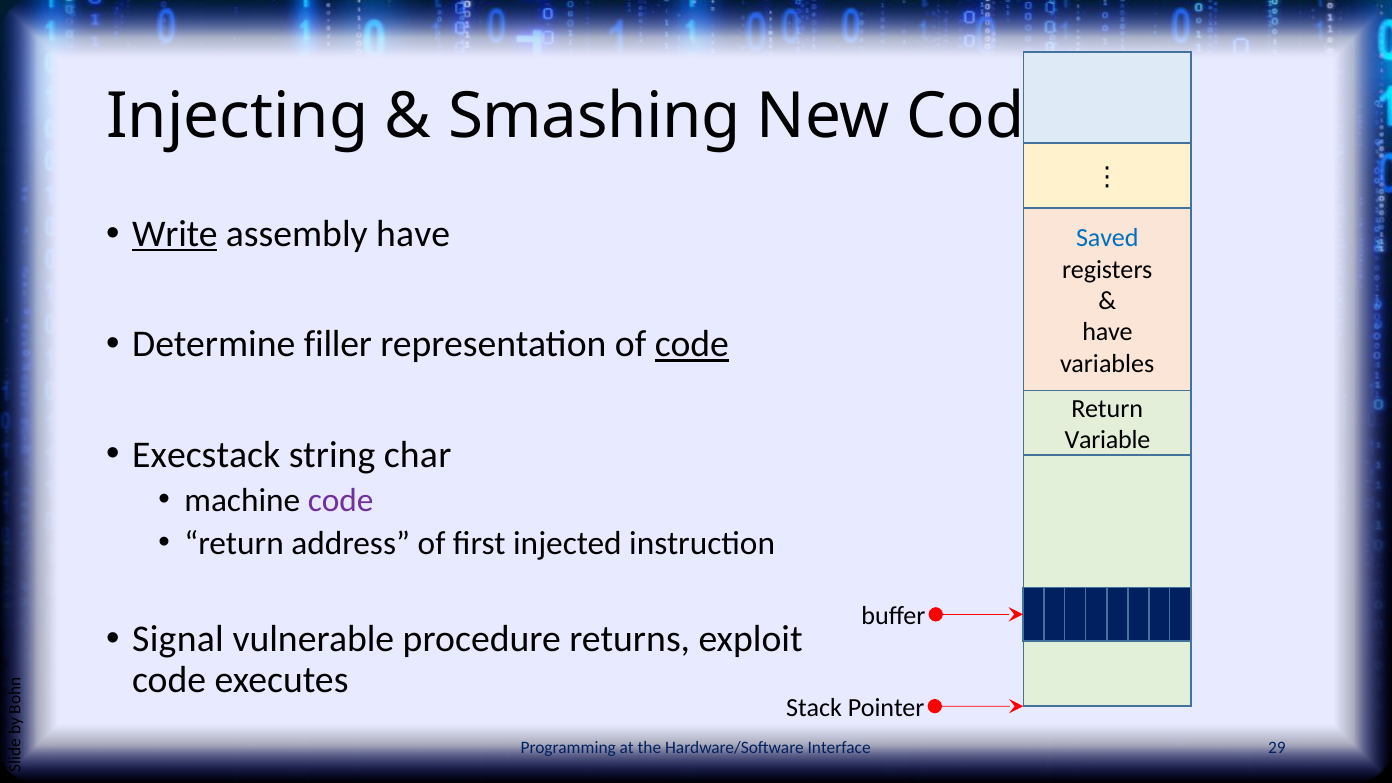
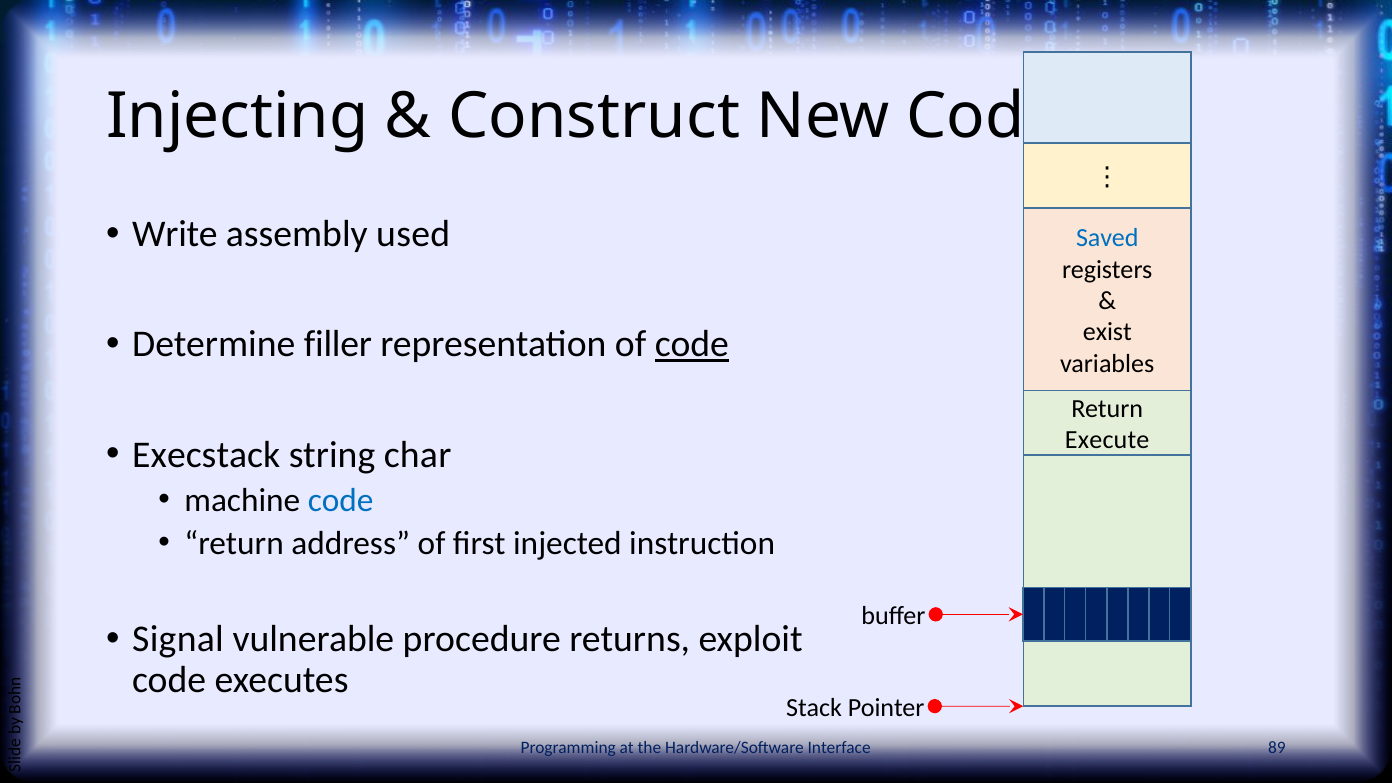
Smashing: Smashing -> Construct (594, 117)
Write underline: present -> none (175, 234)
assembly have: have -> used (413, 234)
have: have -> exist (1107, 332)
Variable: Variable -> Execute (1107, 440)
code colour: purple -> blue (341, 500)
29: 29 -> 89 (1277, 748)
